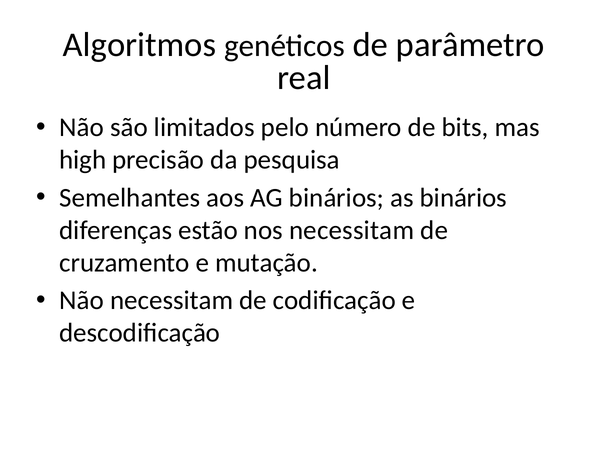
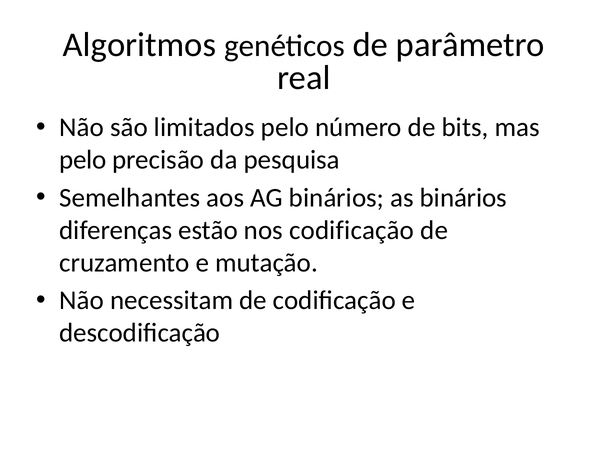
high: high -> pelo (83, 160)
nos necessitam: necessitam -> codificação (352, 230)
